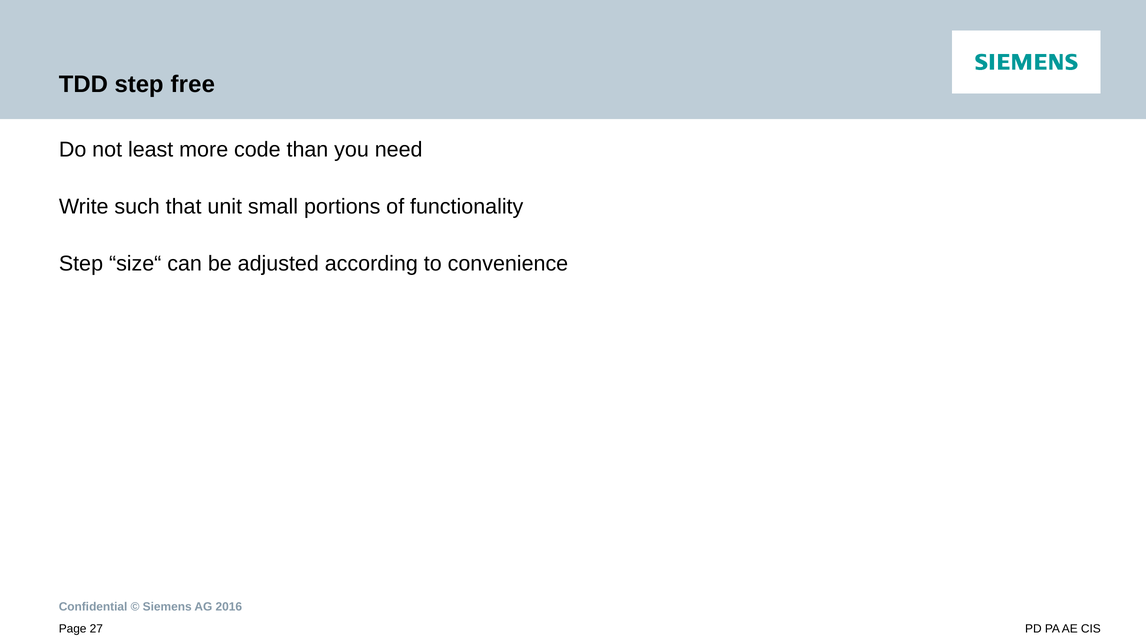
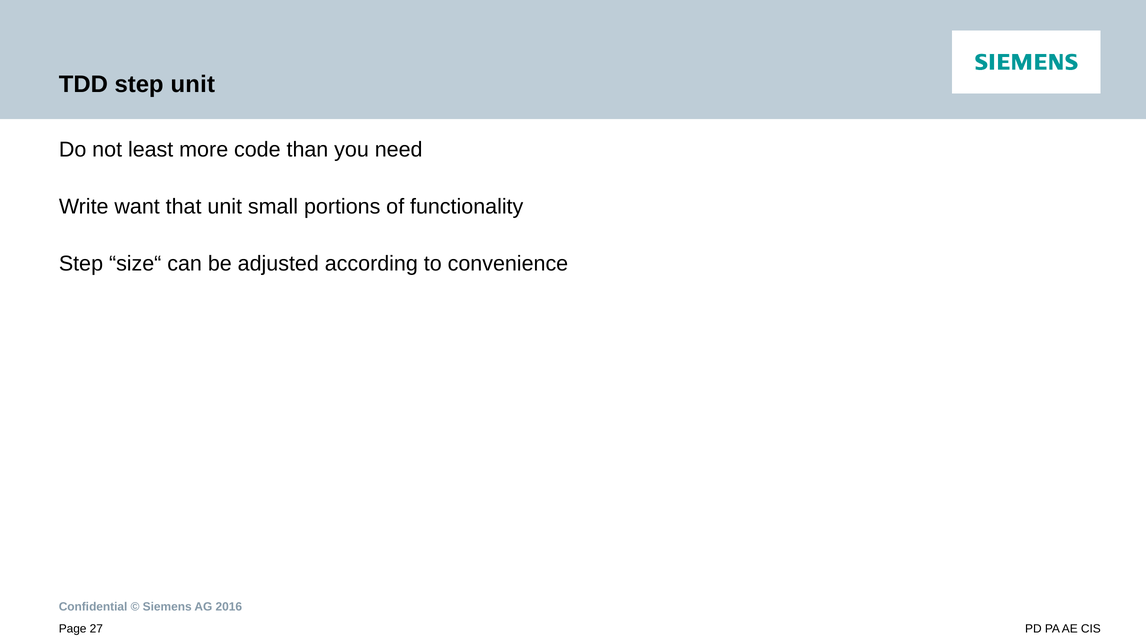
step free: free -> unit (193, 84)
such: such -> want (137, 207)
